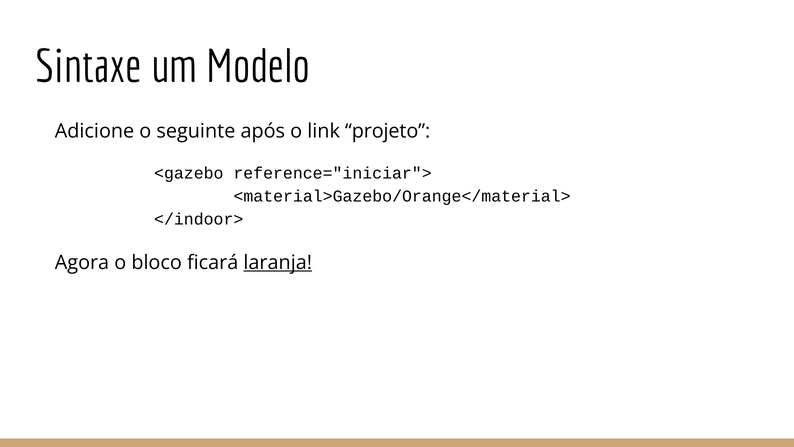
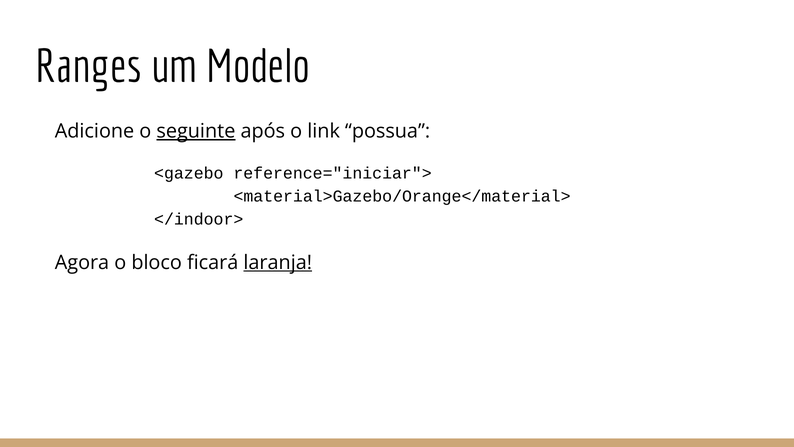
Sintaxe: Sintaxe -> Ranges (89, 67)
seguinte underline: none -> present (196, 131)
projeto: projeto -> possua (388, 131)
